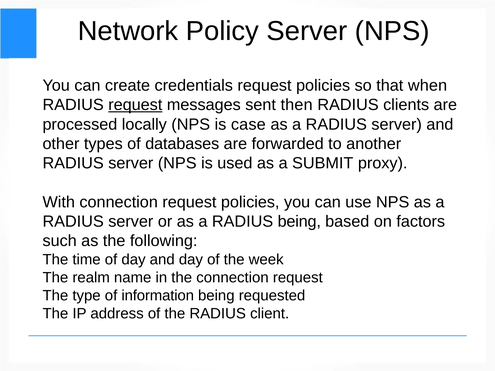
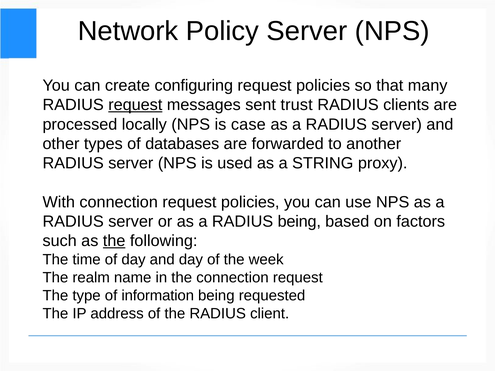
credentials: credentials -> configuring (194, 86)
when: when -> many (428, 86)
then: then -> trust (297, 105)
SUBMIT: SUBMIT -> STRING (323, 163)
the underline: none -> present (114, 241)
